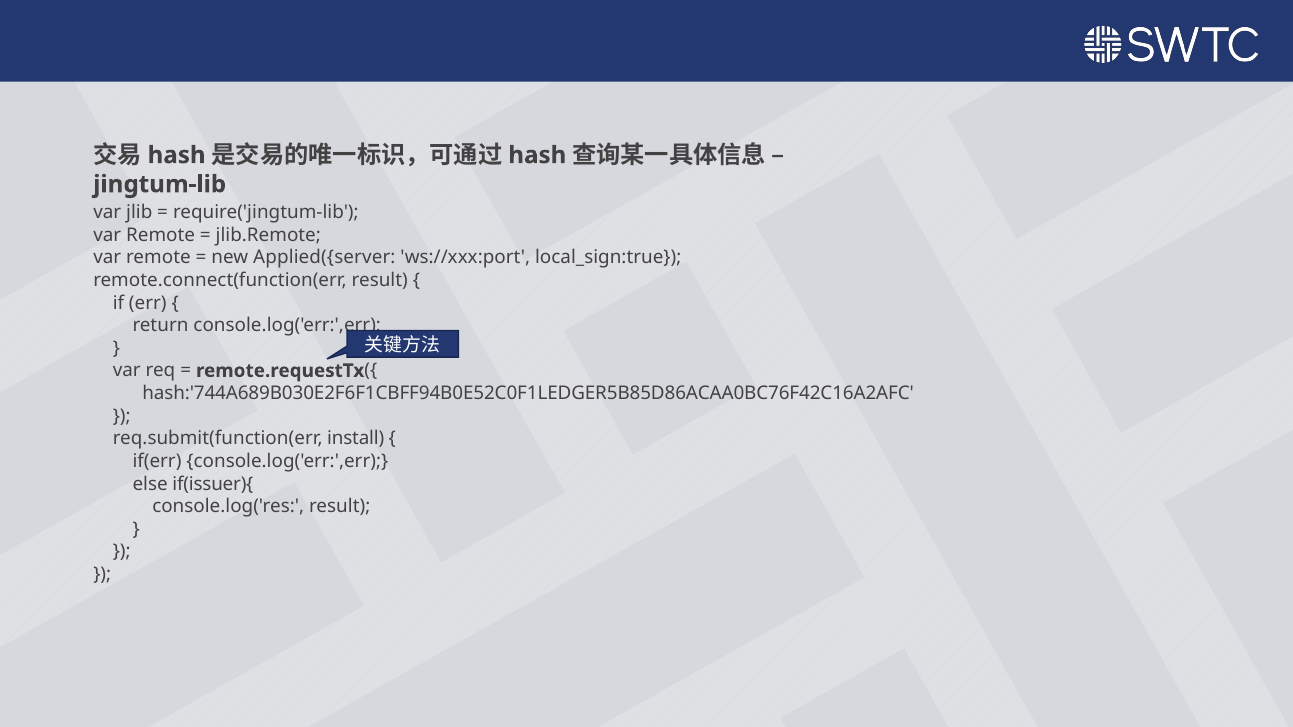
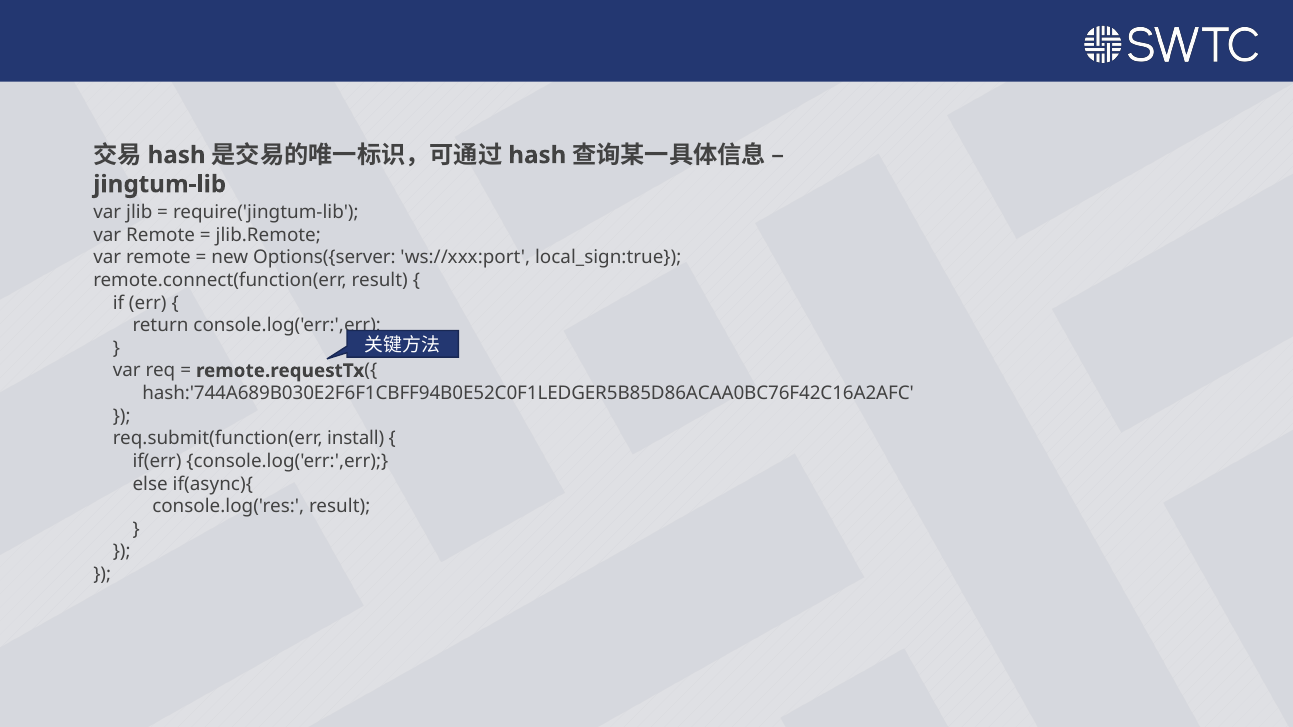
Applied({server: Applied({server -> Options({server (324, 258)
if(issuer){: if(issuer){ -> if(async){ (213, 484)
